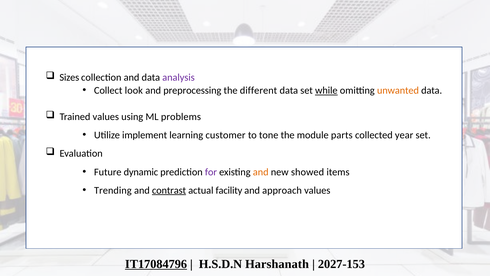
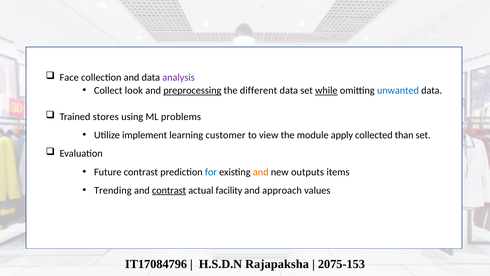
Sizes: Sizes -> Face (69, 77)
preprocessing underline: none -> present (192, 90)
unwanted colour: orange -> blue (398, 90)
Trained values: values -> stores (106, 117)
tone: tone -> view (269, 135)
parts: parts -> apply (342, 135)
year: year -> than (404, 135)
Future dynamic: dynamic -> contrast (141, 172)
for colour: purple -> blue (211, 172)
showed: showed -> outputs (308, 172)
IT17084796 underline: present -> none (156, 264)
Harshanath: Harshanath -> Rajapaksha (277, 264)
2027-153: 2027-153 -> 2075-153 (341, 264)
